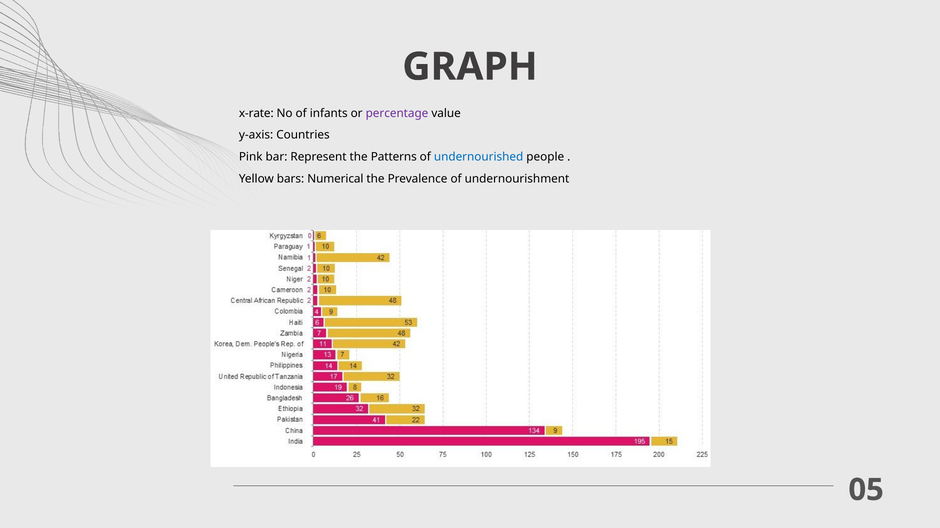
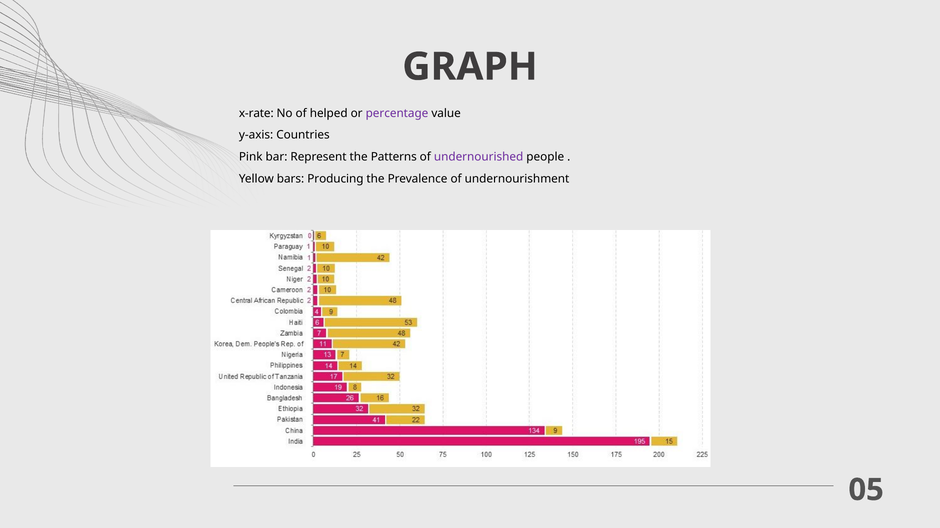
infants: infants -> helped (329, 113)
undernourished colour: blue -> purple (479, 157)
Numerical: Numerical -> Producing (335, 179)
